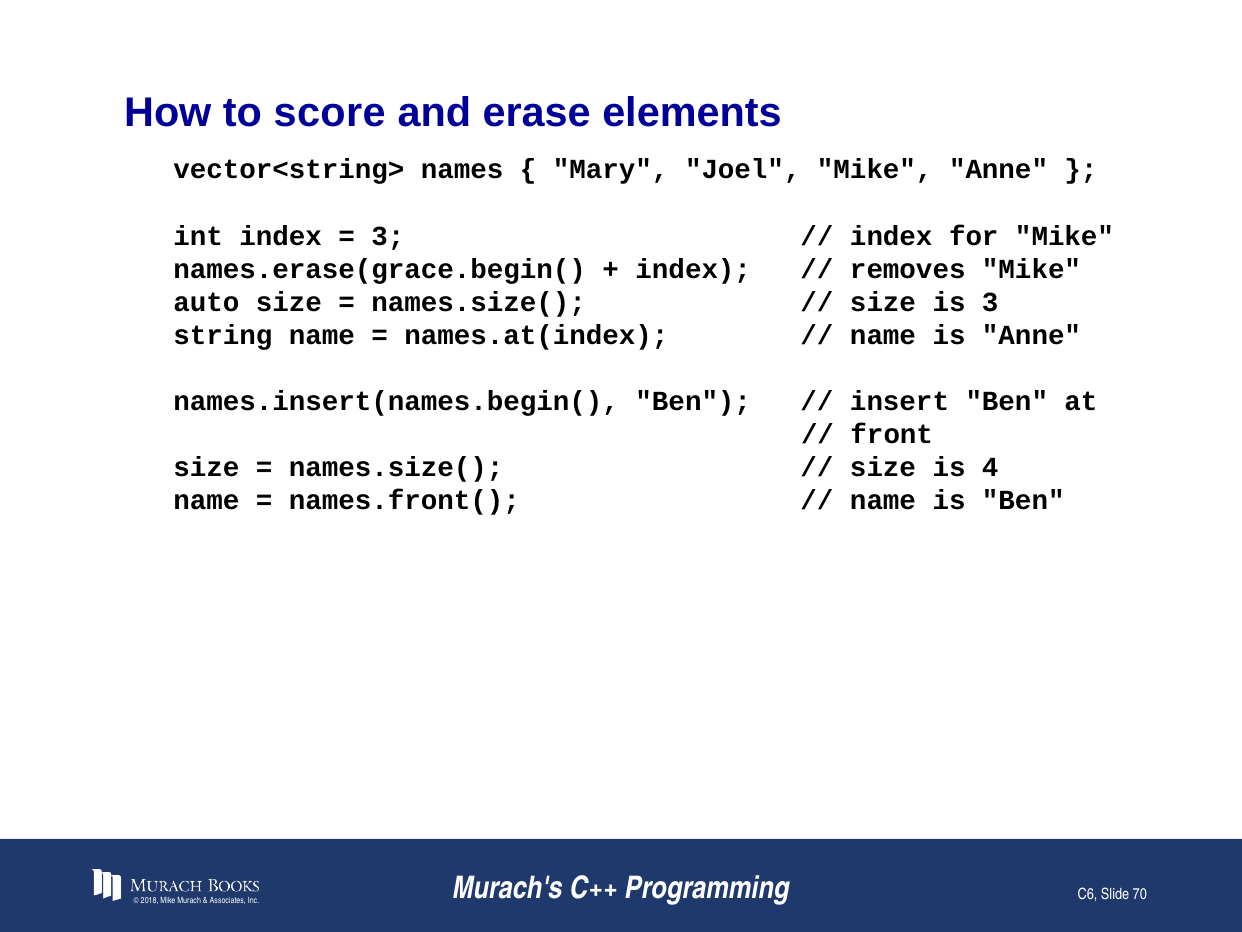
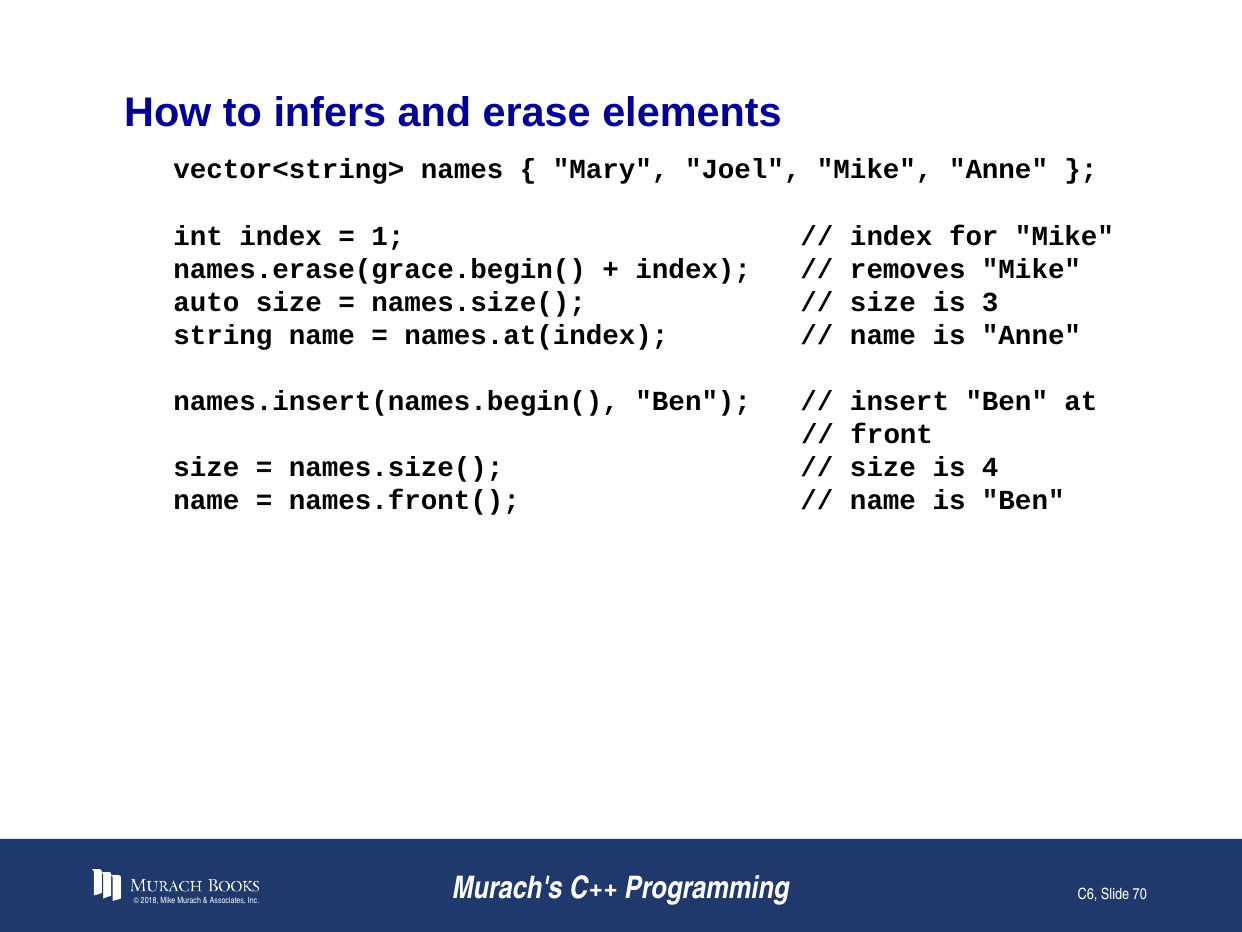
score: score -> infers (330, 113)
3: 3 -> 1 (388, 236)
